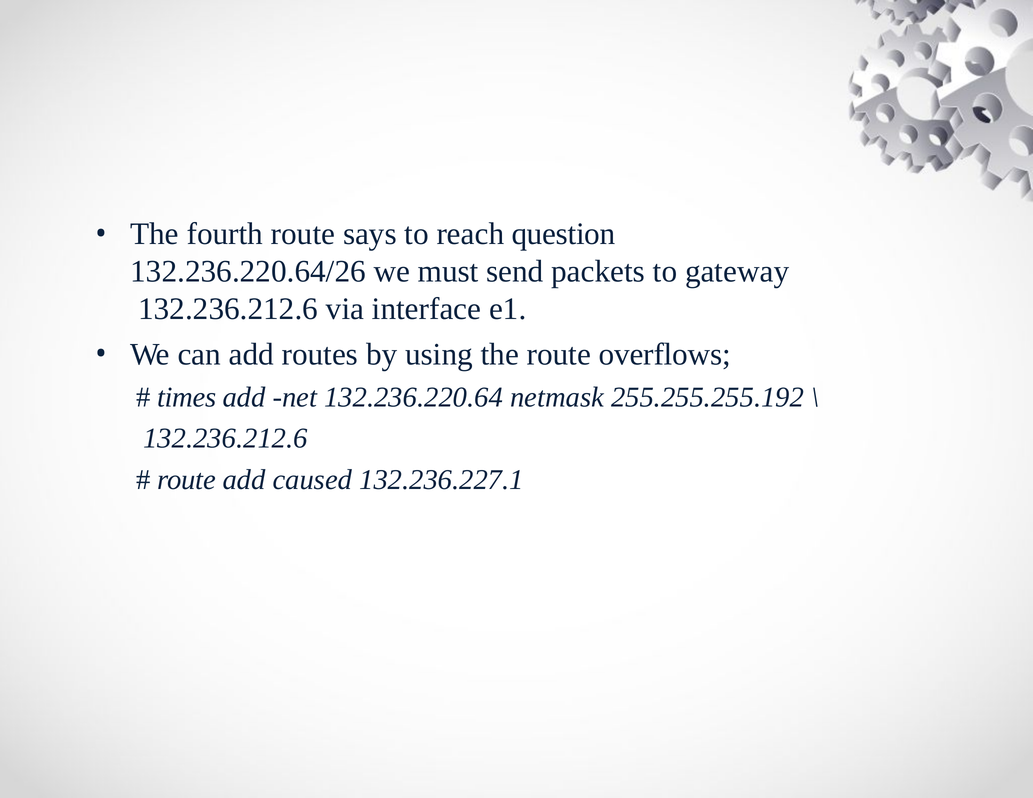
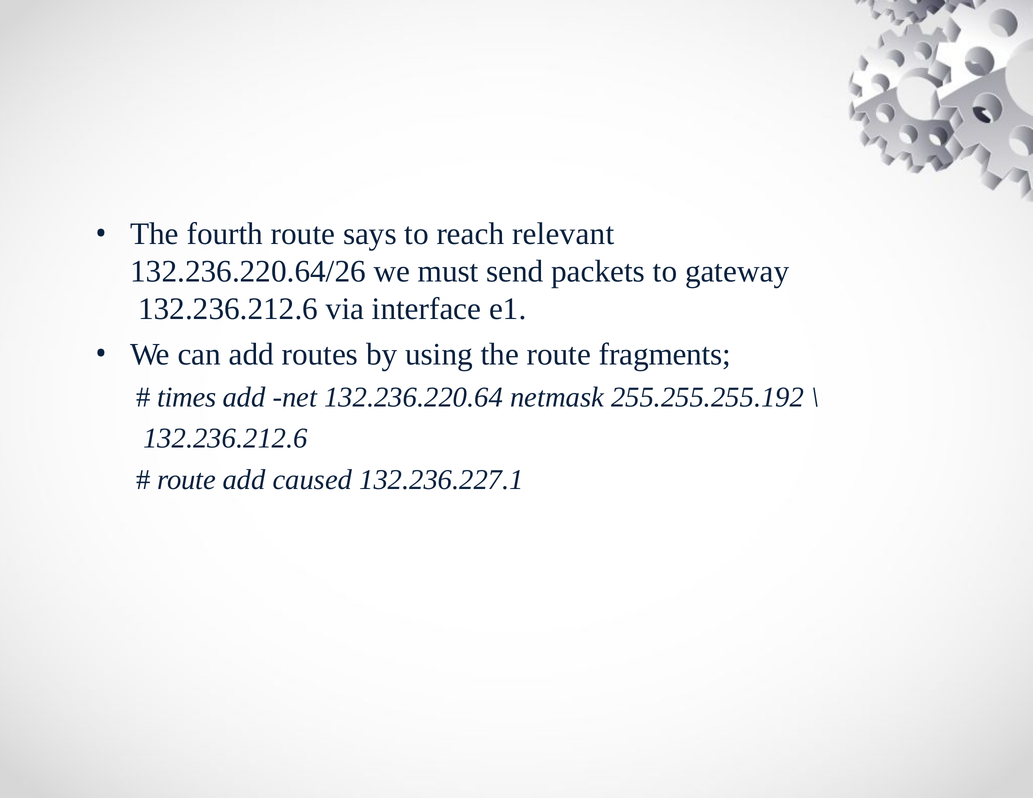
question: question -> relevant (563, 234)
overflows: overflows -> fragments (665, 354)
